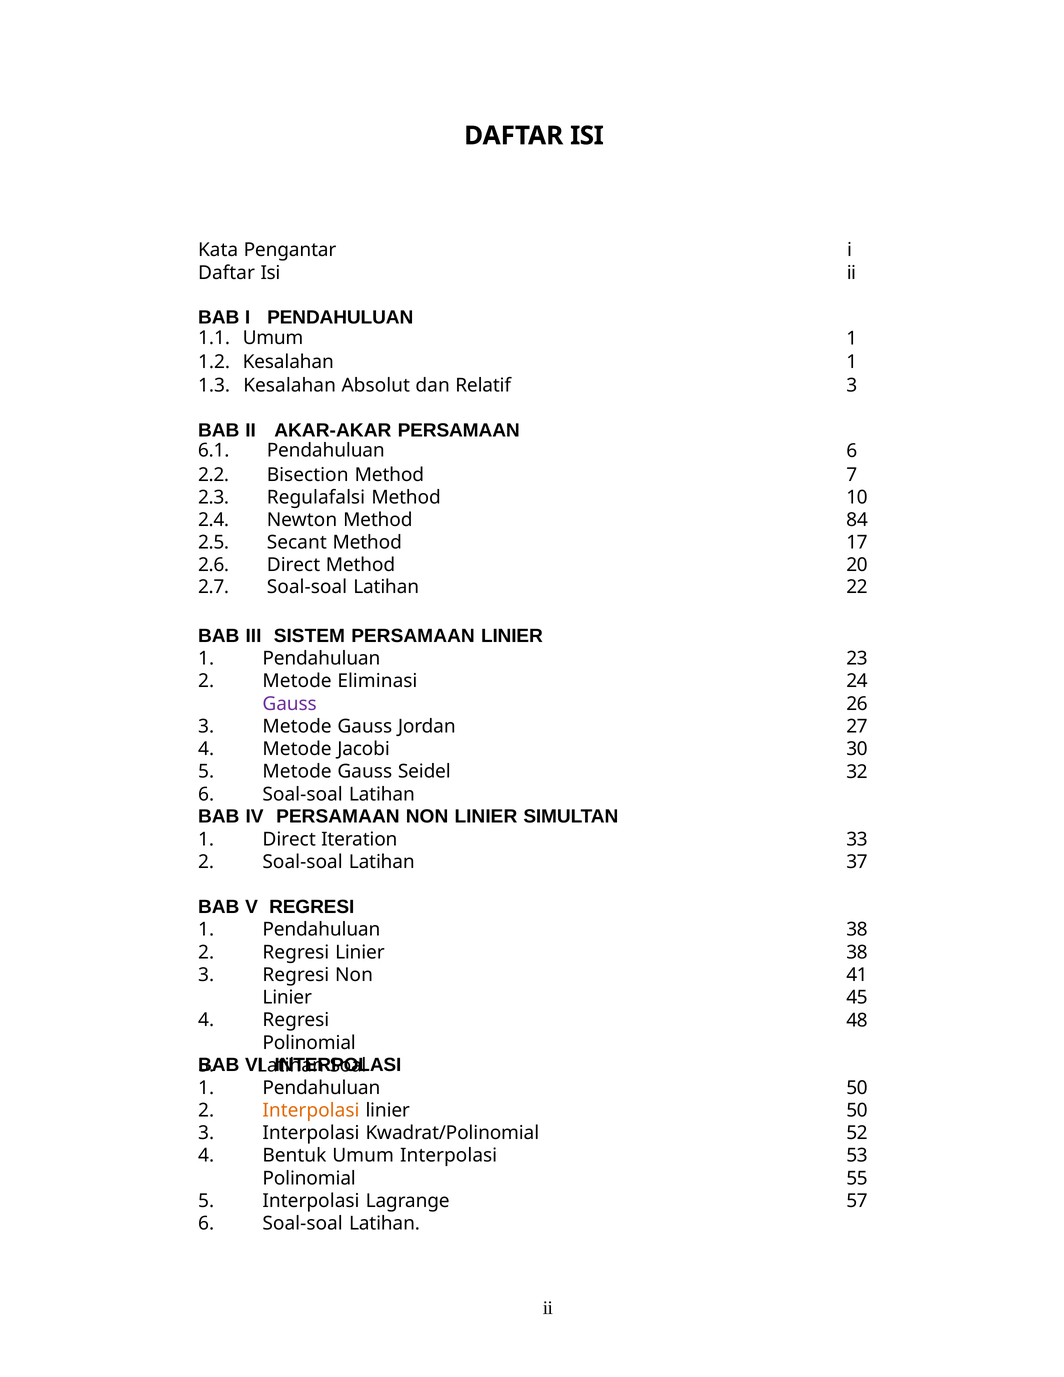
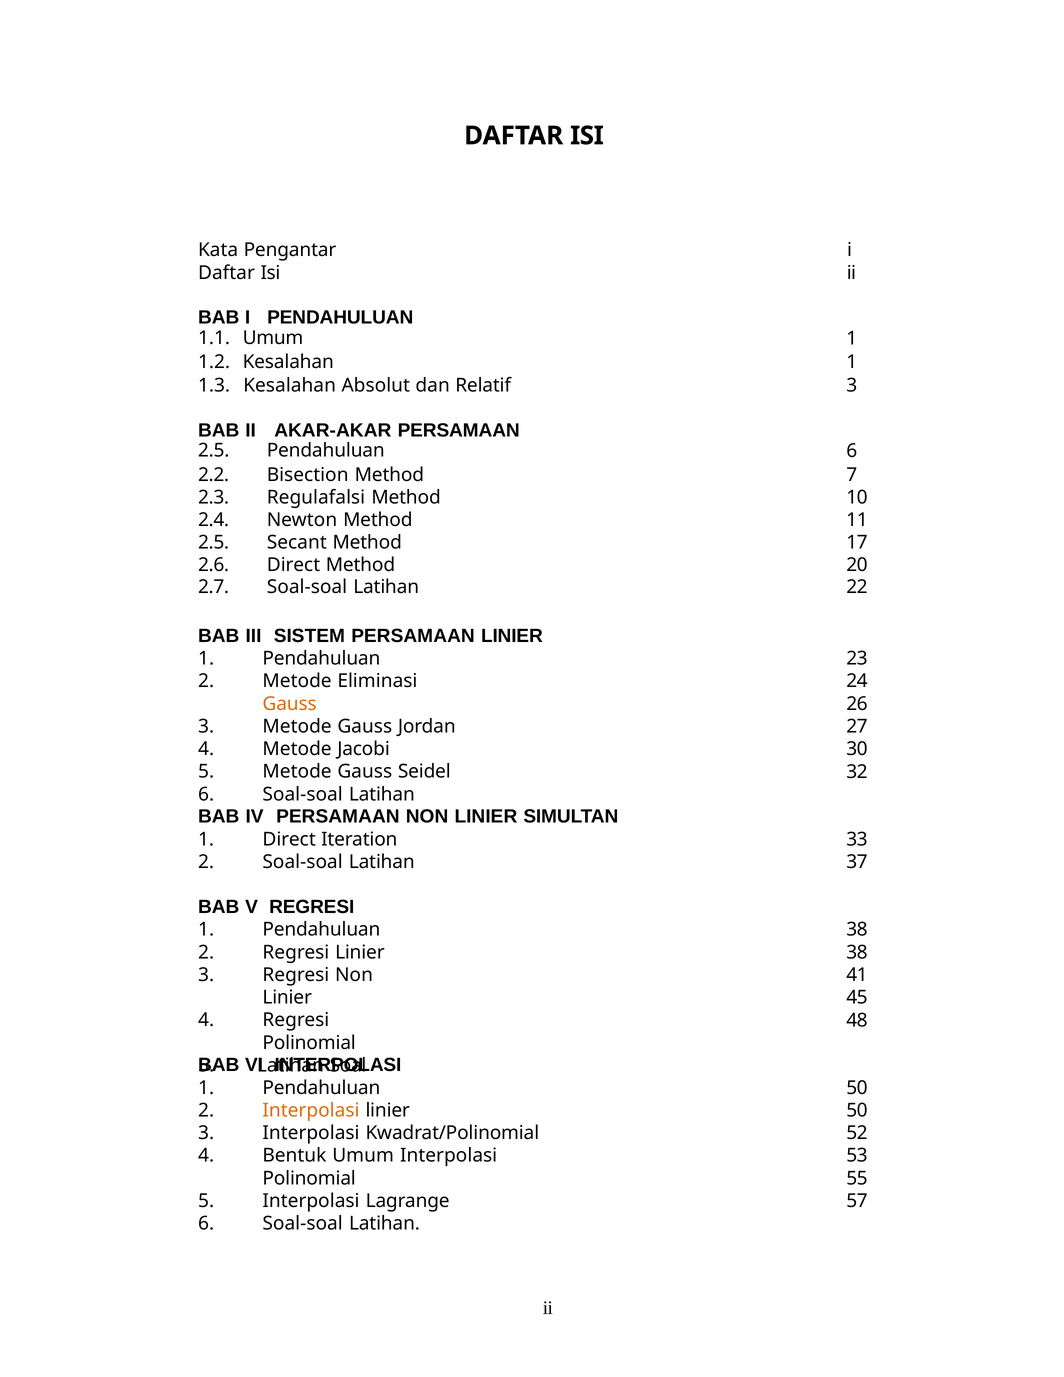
6.1: 6.1 -> 2.5 (214, 451)
84: 84 -> 11 (857, 520)
Gauss colour: purple -> orange (290, 704)
